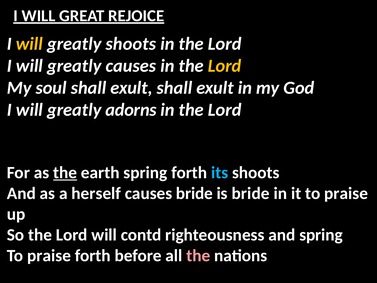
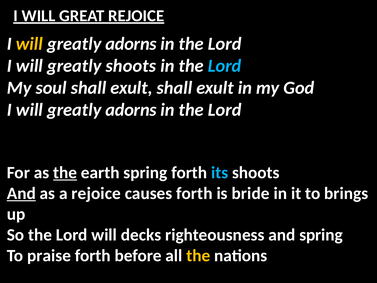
shoots: shoots -> adorns (131, 44)
greatly causes: causes -> shoots (131, 66)
Lord colour: yellow -> light blue (225, 66)
And underline: none -> present (21, 193)
a herself: herself -> rejoice (96, 193)
causes bride: bride -> forth (194, 193)
it to praise: praise -> brings (346, 193)
contd: contd -> decks (141, 235)
the colour: pink -> yellow (198, 255)
